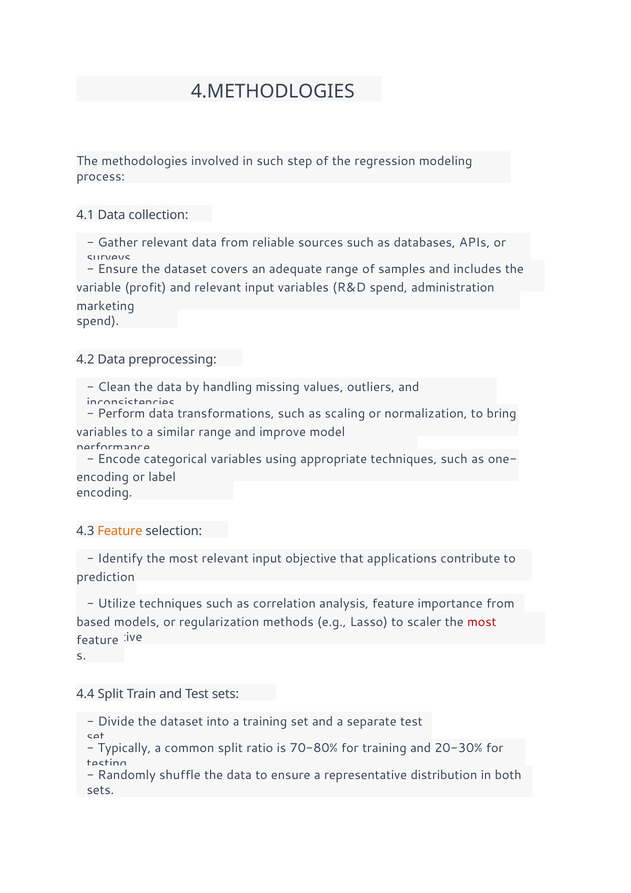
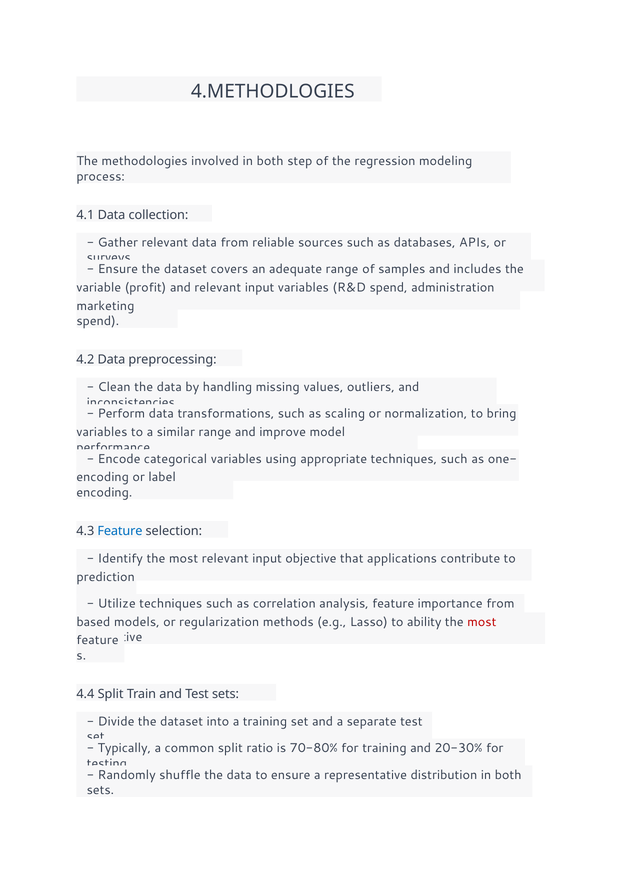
involved in such: such -> both (270, 161)
Feature colour: orange -> blue (120, 531)
scaler: scaler -> ability (424, 622)
